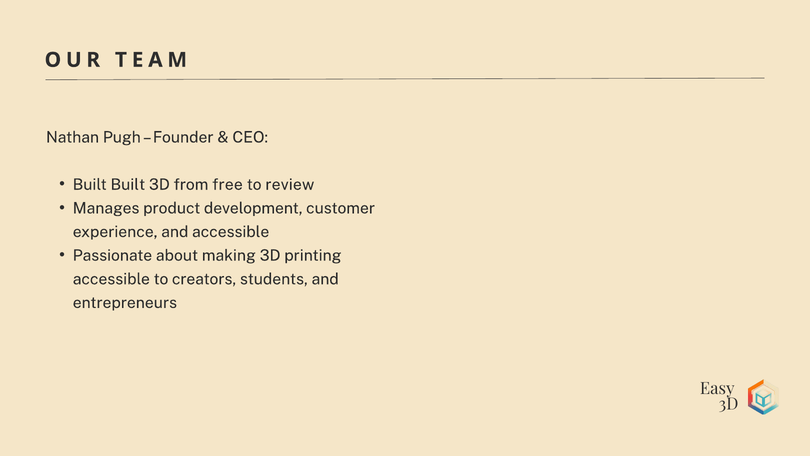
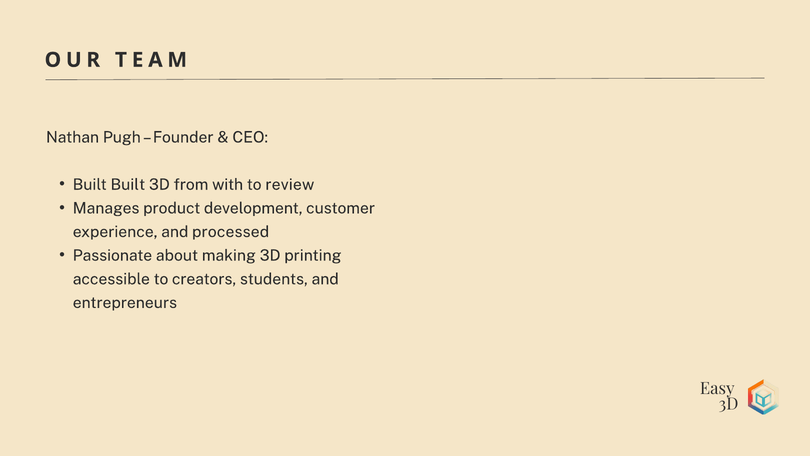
free: free -> with (228, 184)
and accessible: accessible -> processed (231, 232)
